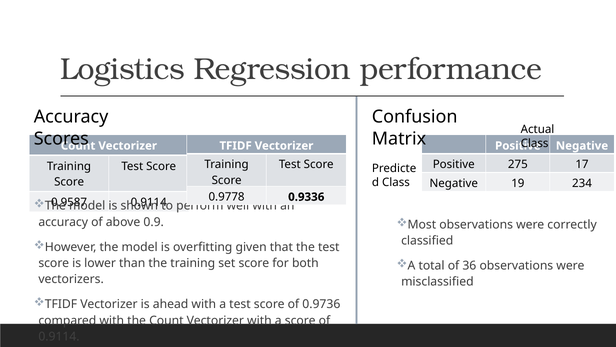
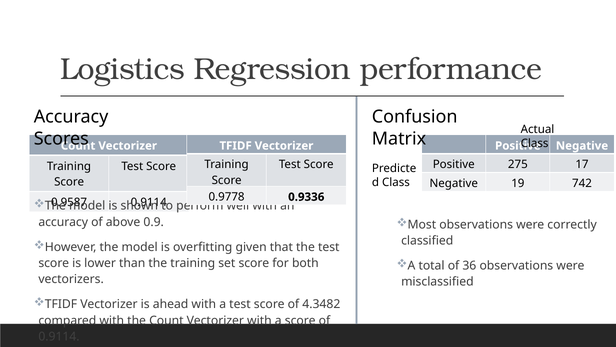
234: 234 -> 742 (582, 183)
0.9736: 0.9736 -> 4.3482 (321, 304)
